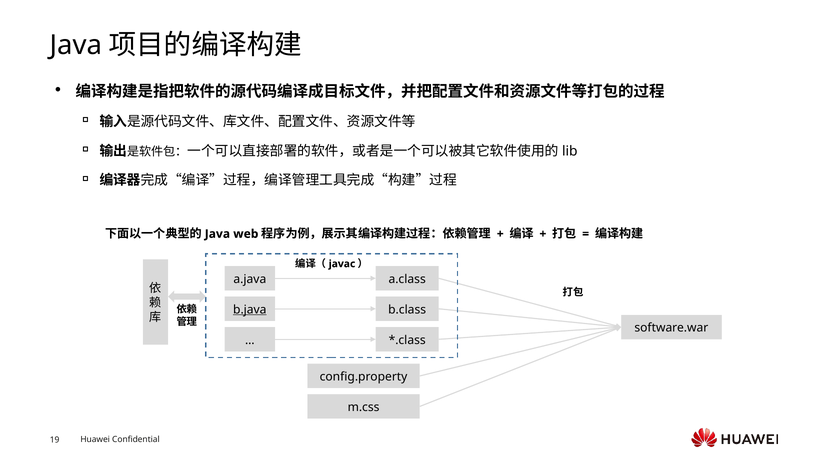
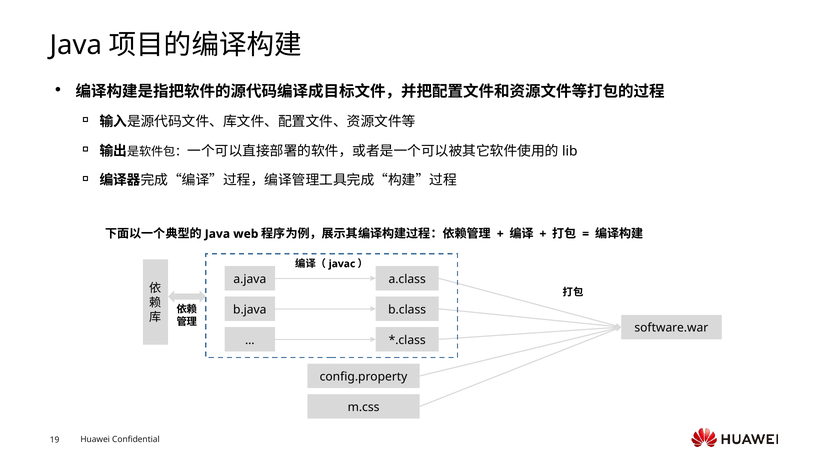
b.java underline: present -> none (250, 310)
